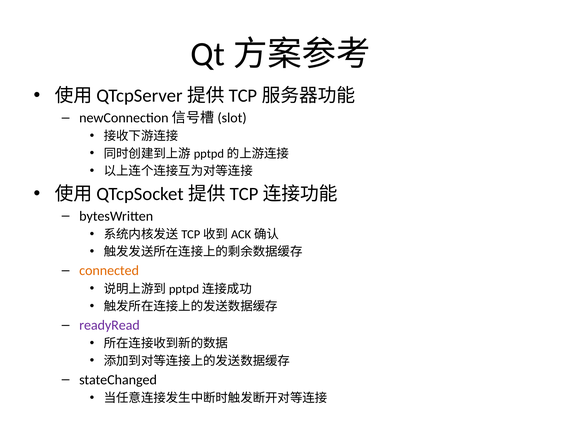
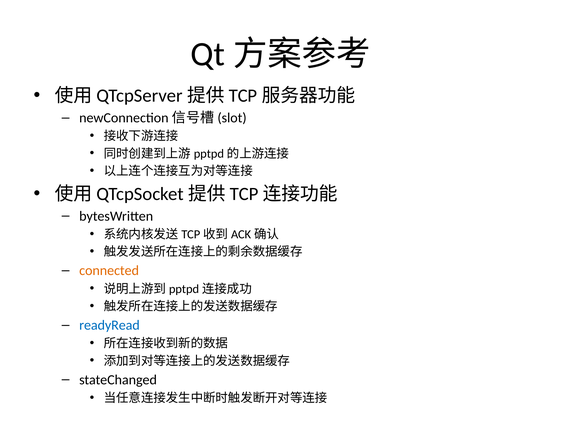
readyRead colour: purple -> blue (109, 325)
